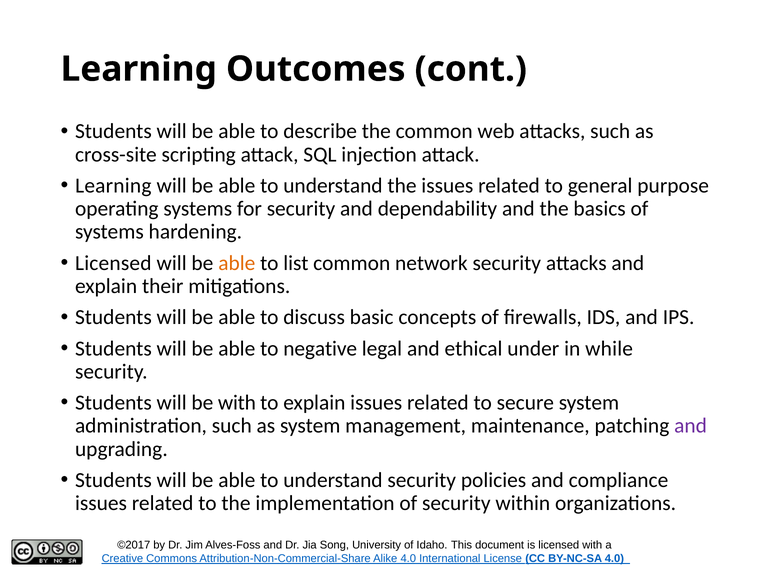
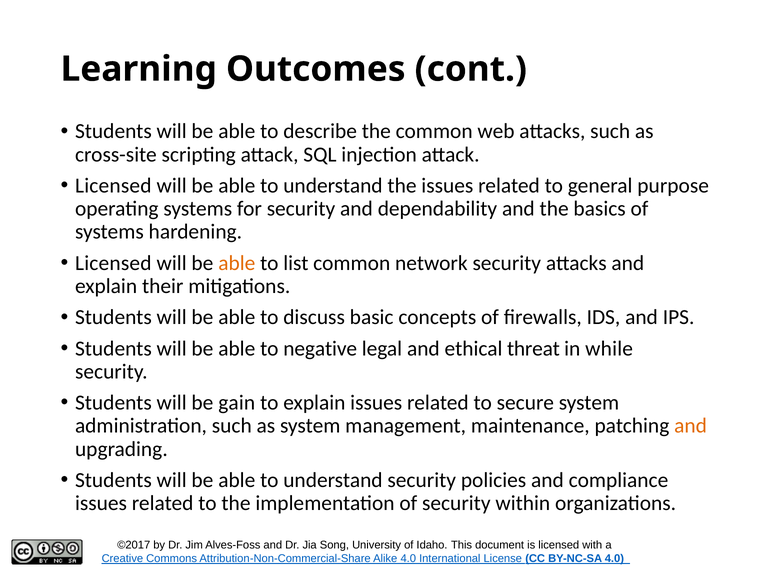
Learning: Learning -> Licensed (113, 186)
under: under -> threat (533, 348)
be with: with -> gain (237, 402)
and colour: purple -> orange (691, 426)
